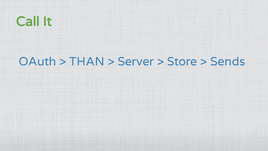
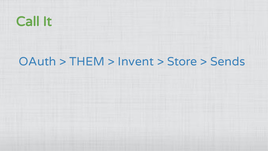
THAN: THAN -> THEM (87, 61)
Server: Server -> Invent (136, 61)
